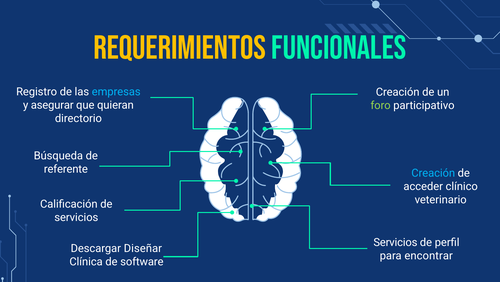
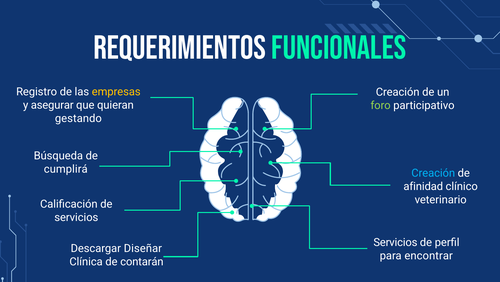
Requerimientos colour: yellow -> white (180, 48)
empresas colour: light blue -> yellow (116, 92)
directorio: directorio -> gestando (78, 118)
referente: referente -> cumplirá (66, 169)
acceder: acceder -> afinidad (423, 186)
software: software -> contarán (142, 261)
